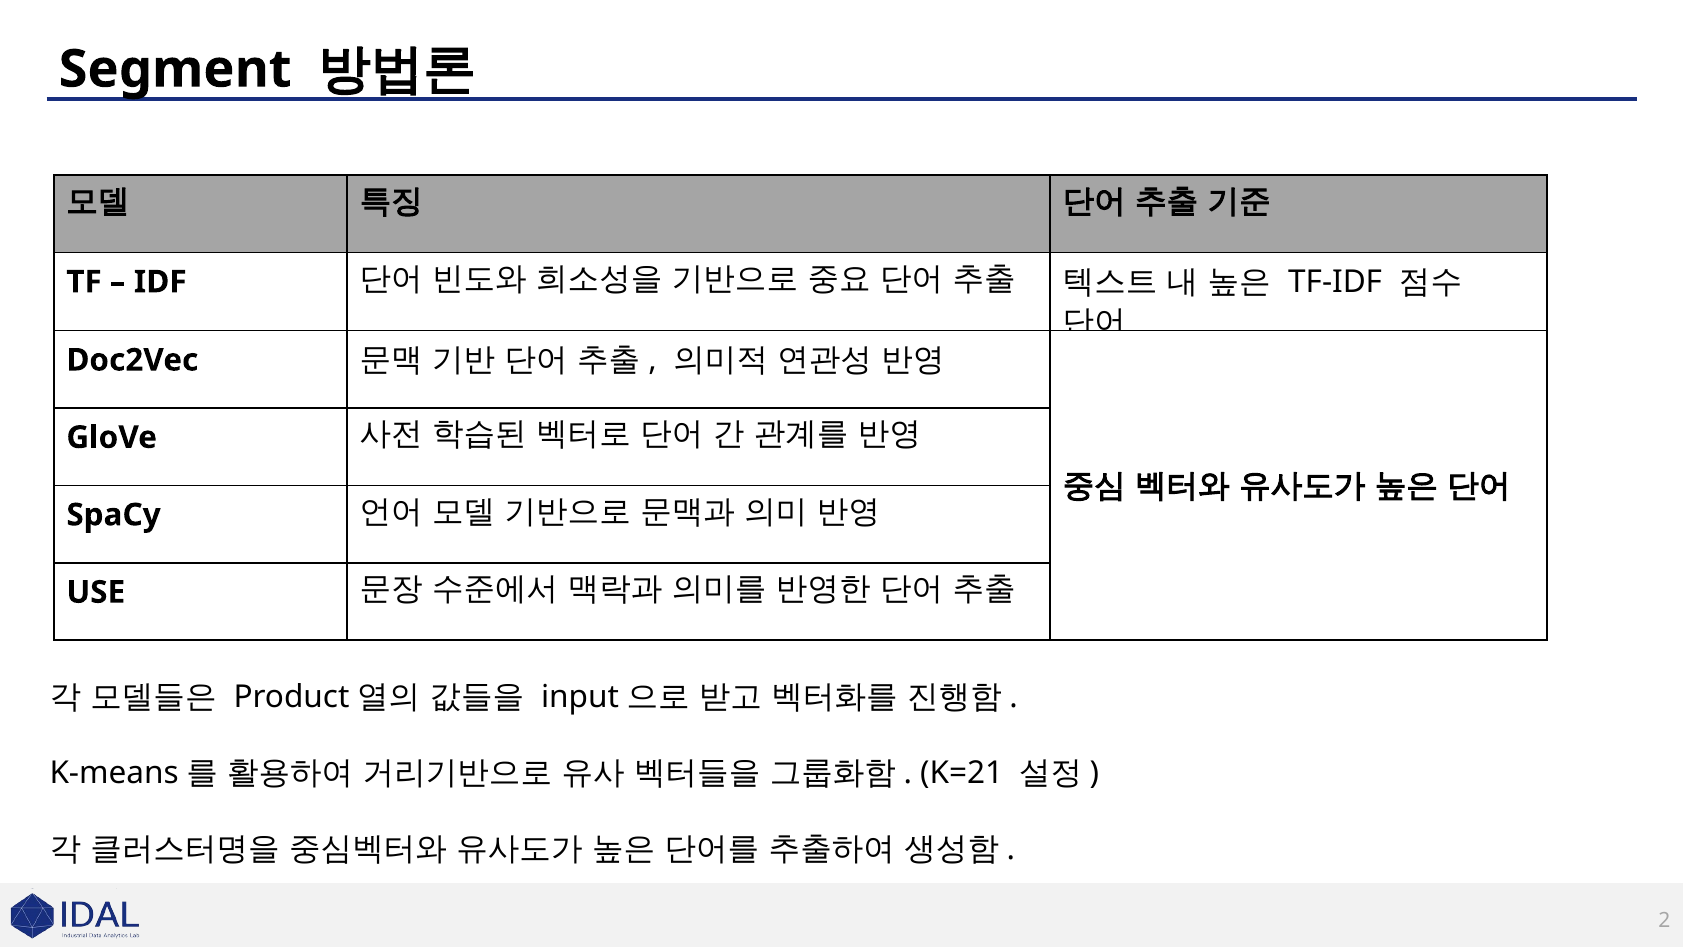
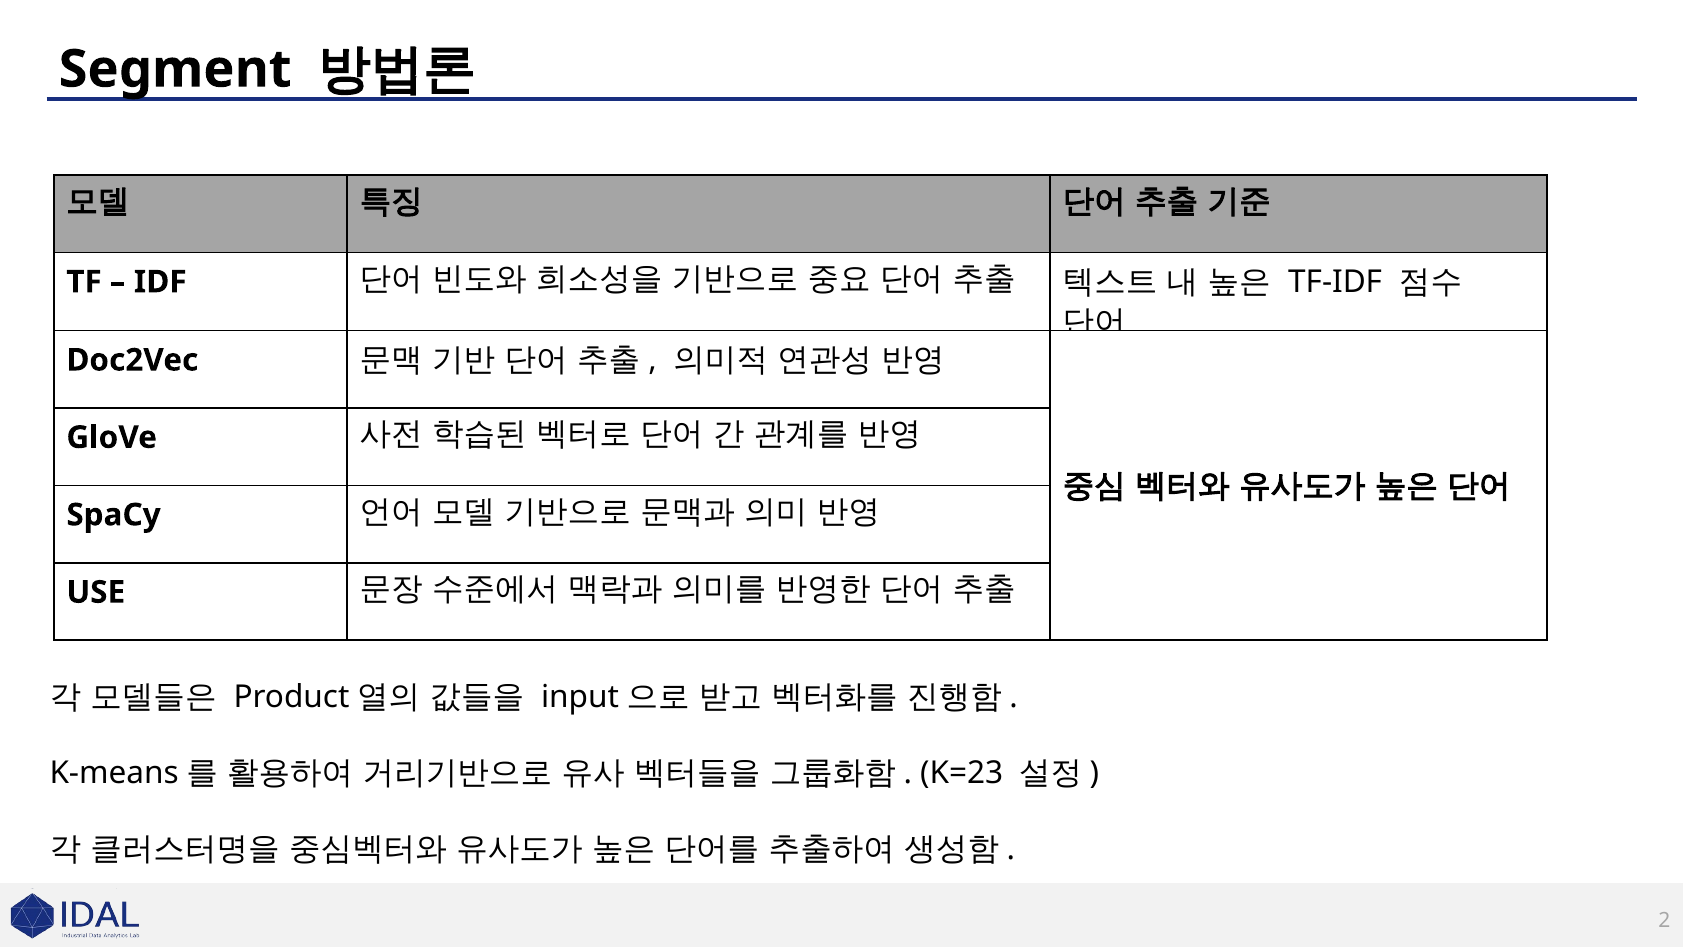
K=21: K=21 -> K=23 (962, 773)
